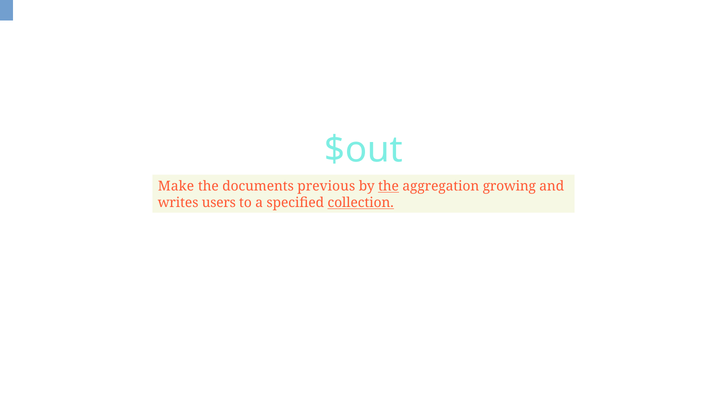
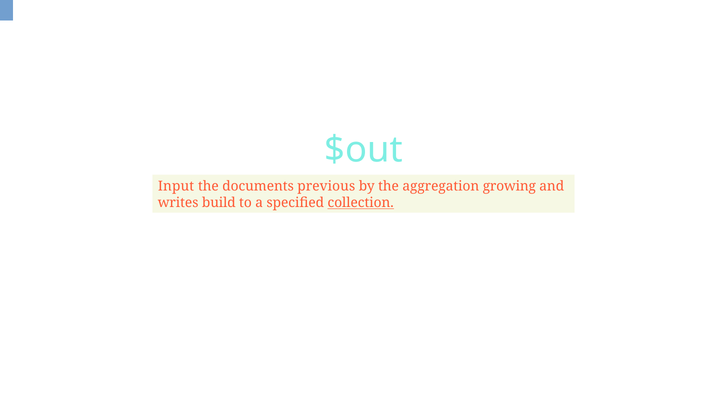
Make: Make -> Input (176, 186)
the underline: present -> none (389, 186)
users: users -> build (219, 203)
